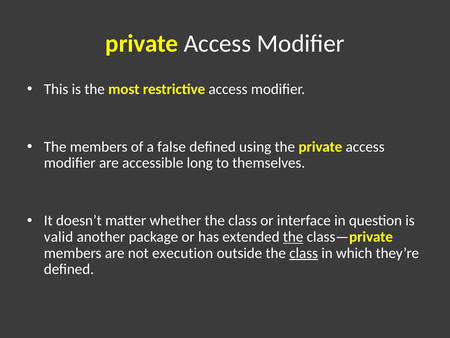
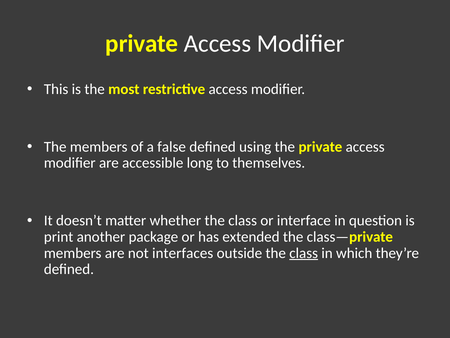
valid: valid -> print (59, 237)
the underline: present -> none (293, 237)
execution: execution -> interfaces (183, 253)
